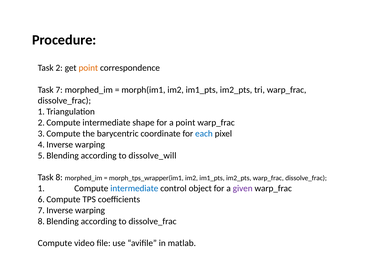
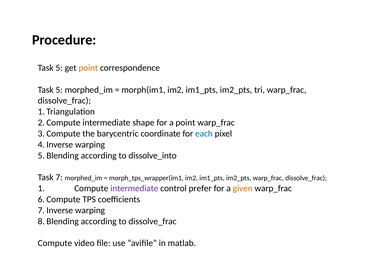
2: 2 -> 5 (59, 68)
7: 7 -> 5 (59, 90)
dissolve_will: dissolve_will -> dissolve_into (153, 155)
8: 8 -> 7 (59, 177)
intermediate colour: blue -> purple (134, 188)
object: object -> prefer (200, 188)
given colour: purple -> orange (243, 188)
